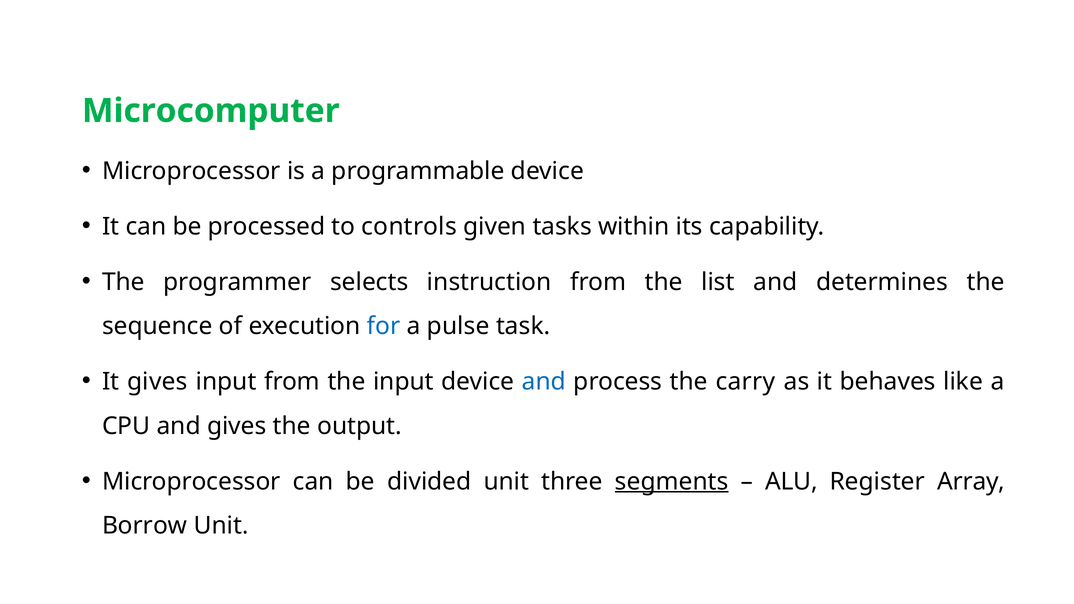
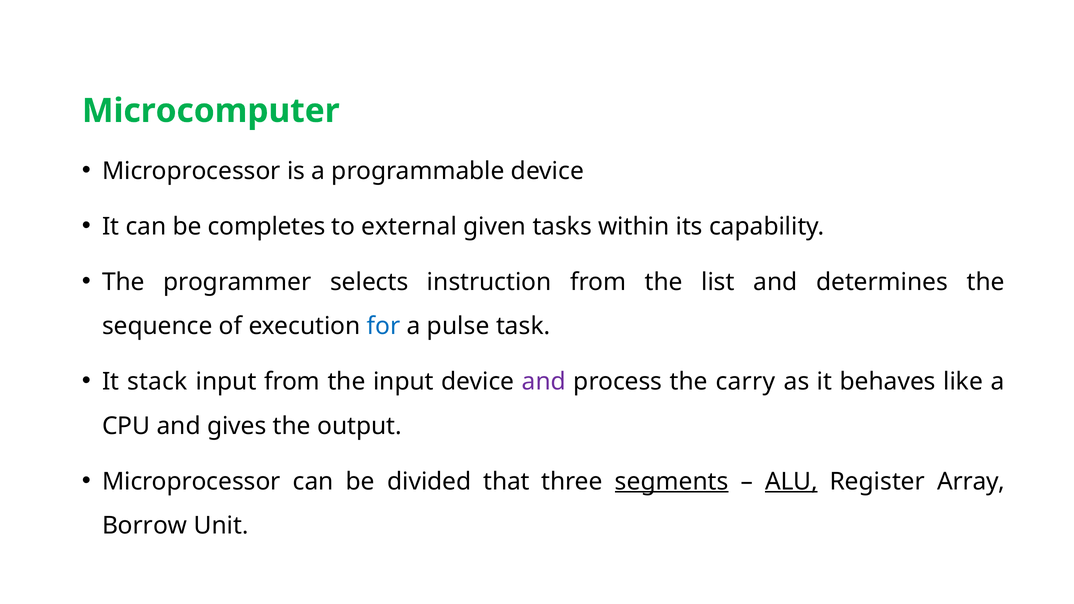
processed: processed -> completes (267, 227)
controls: controls -> external (409, 227)
It gives: gives -> stack (157, 382)
and colour: blue -> purple (544, 382)
divided unit: unit -> that (506, 481)
ALU underline: none -> present (791, 481)
